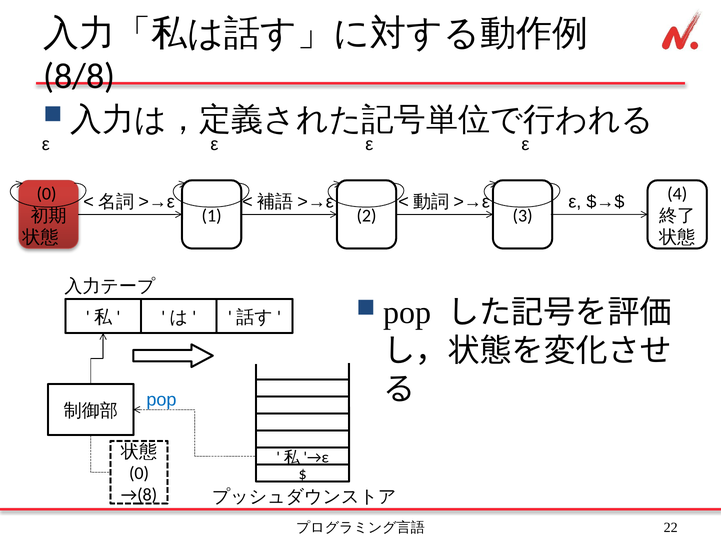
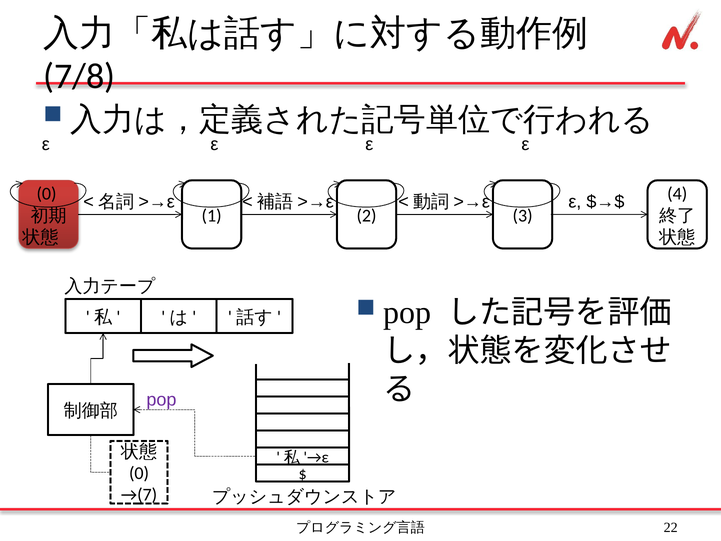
8/8: 8/8 -> 7/8 (79, 76)
pop colour: blue -> purple (161, 400)
→(8: →(8 -> →(7 (139, 495)
